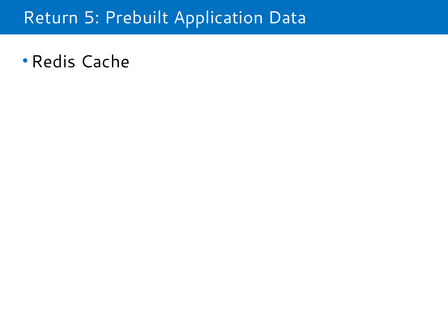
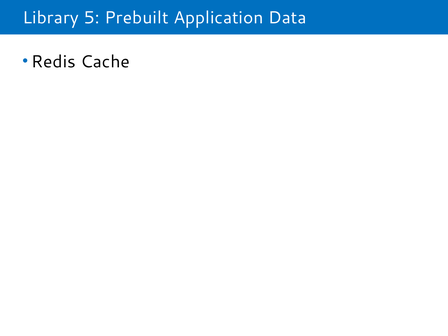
Return: Return -> Library (51, 18)
